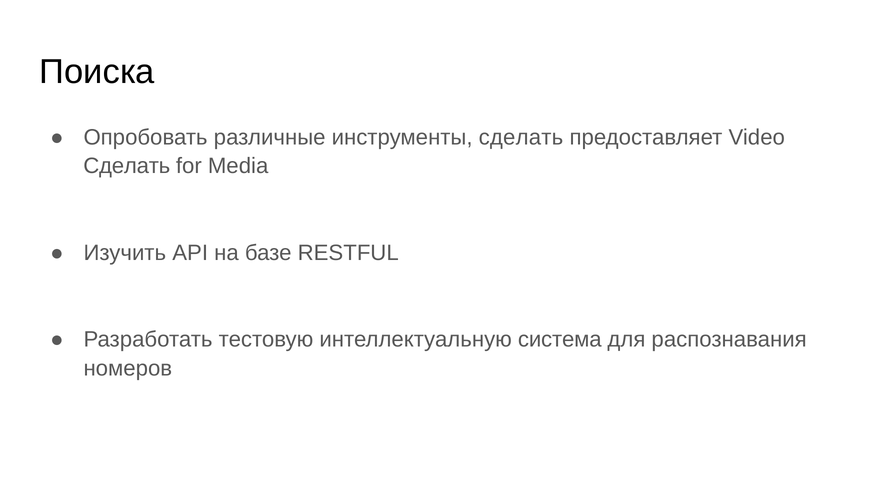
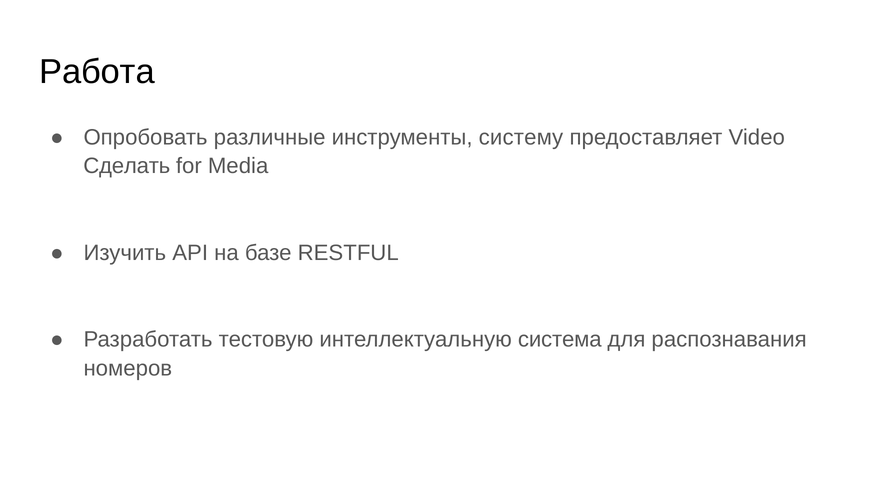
Поиска: Поиска -> Работа (97, 72)
инструменты сделать: сделать -> систему (521, 137)
